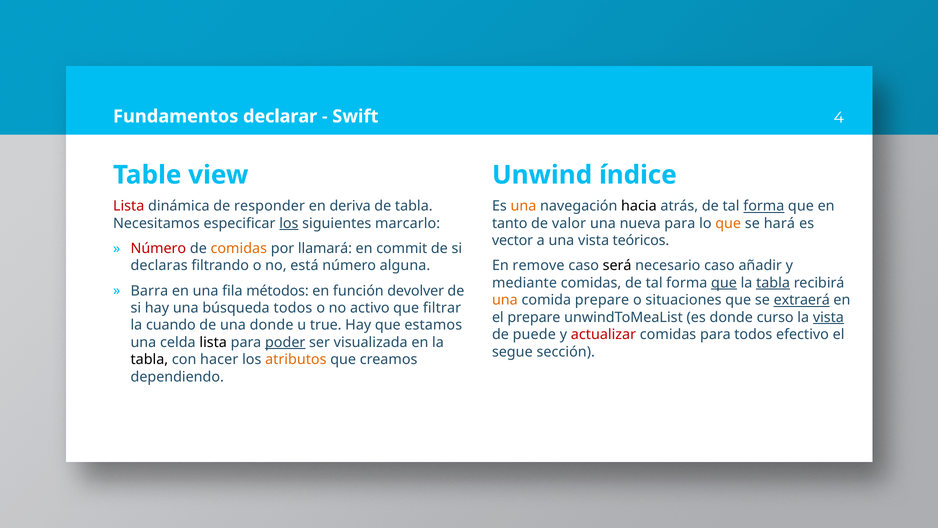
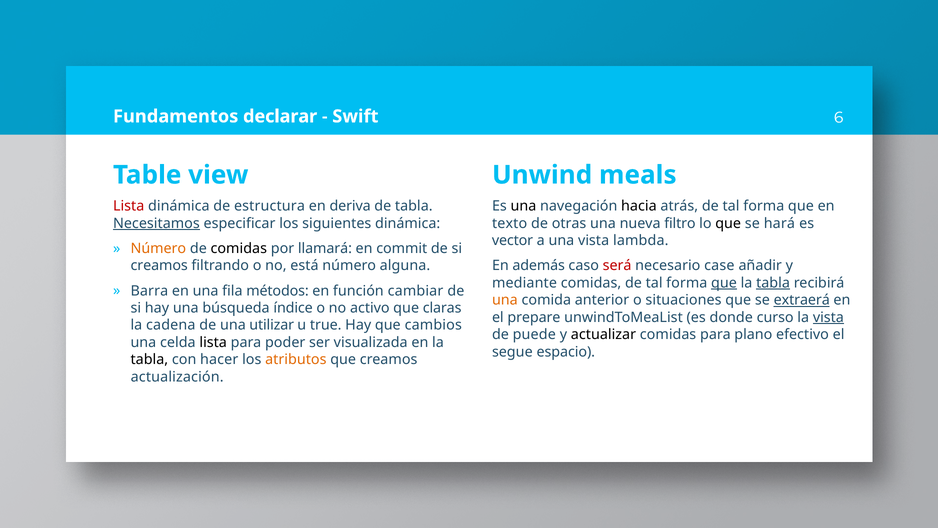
4: 4 -> 6 (839, 117)
índice: índice -> meals (638, 175)
responder: responder -> estructura (269, 206)
una colour: orange -> black (523, 206)
forma underline: present -> none (764, 206)
Necesitamos underline: none -> present (156, 223)
los underline: present -> none (289, 223)
siguientes marcarlo: marcarlo -> dinámica (408, 223)
tanto: tanto -> texto (510, 223)
valor: valor -> otras (569, 223)
nueva para: para -> filtro (680, 223)
que colour: orange -> black (728, 223)
teóricos: teóricos -> lambda (641, 241)
Número colour: red -> orange (158, 248)
comidas colour: orange -> black (239, 248)
declaras: declaras -> creamos (159, 266)
remove: remove -> además (539, 266)
será colour: black -> red (617, 266)
necesario caso: caso -> case (719, 266)
devolver: devolver -> cambiar (416, 291)
comida prepare: prepare -> anterior (602, 300)
búsqueda todos: todos -> índice (293, 308)
filtrar: filtrar -> claras (442, 308)
cuando: cuando -> cadena (171, 325)
una donde: donde -> utilizar (272, 325)
estamos: estamos -> cambios (433, 325)
actualizar colour: red -> black (603, 334)
para todos: todos -> plano (753, 334)
poder underline: present -> none (285, 342)
sección: sección -> espacio (566, 352)
dependiendo: dependiendo -> actualización (177, 377)
